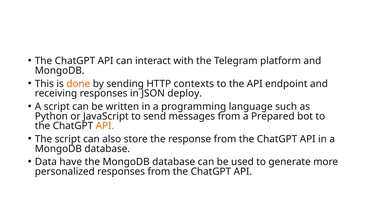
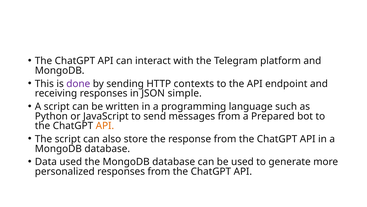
done colour: orange -> purple (78, 84)
deploy: deploy -> simple (185, 93)
Data have: have -> used (71, 161)
